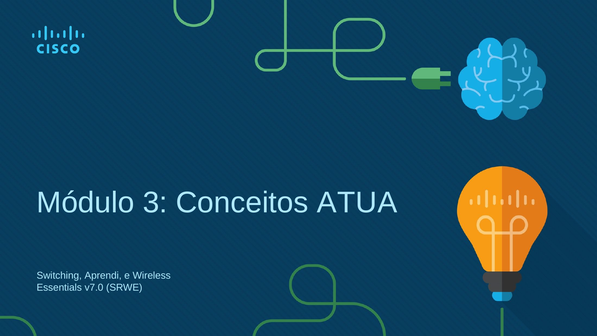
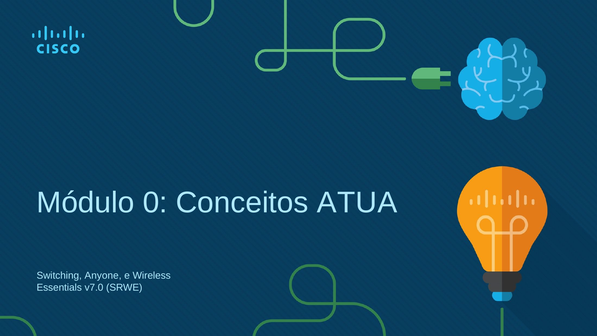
3: 3 -> 0 (155, 202)
Aprendi: Aprendi -> Anyone (103, 275)
